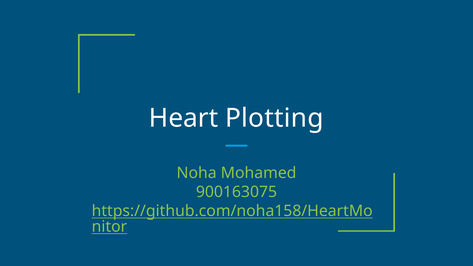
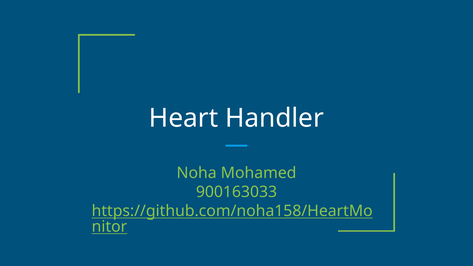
Plotting: Plotting -> Handler (274, 118)
900163075: 900163075 -> 900163033 (236, 192)
